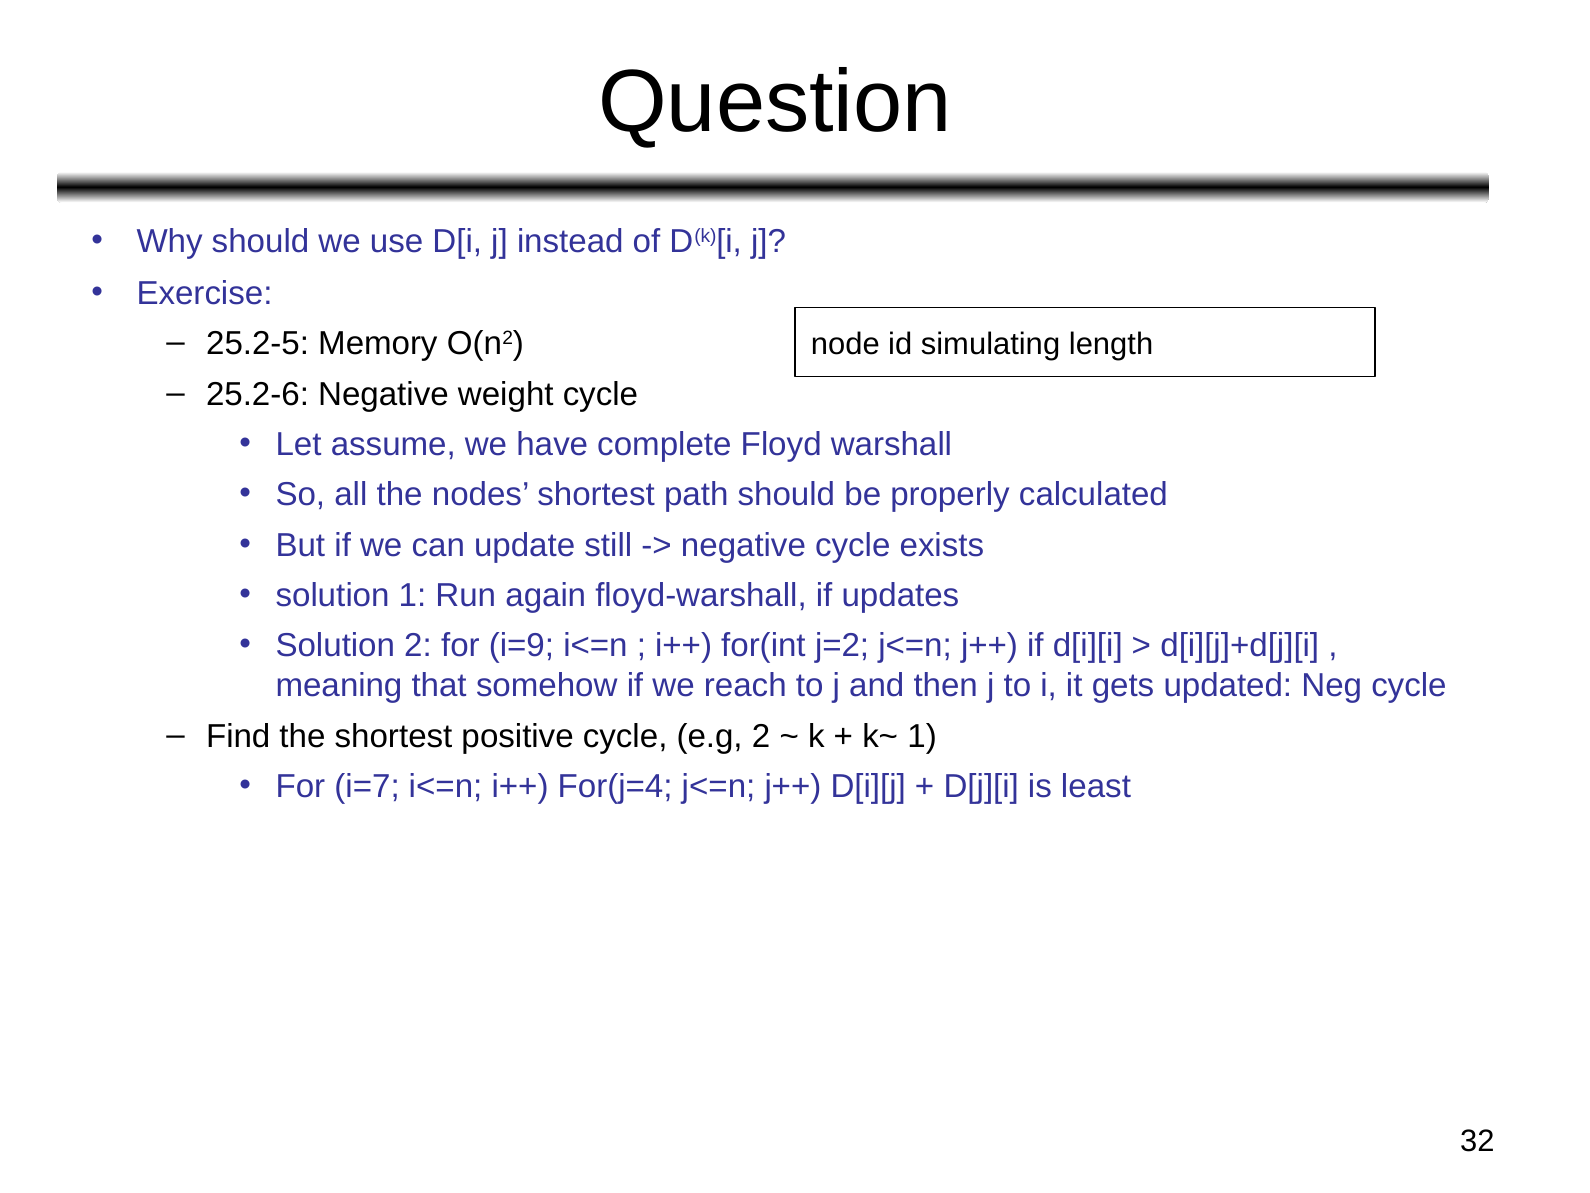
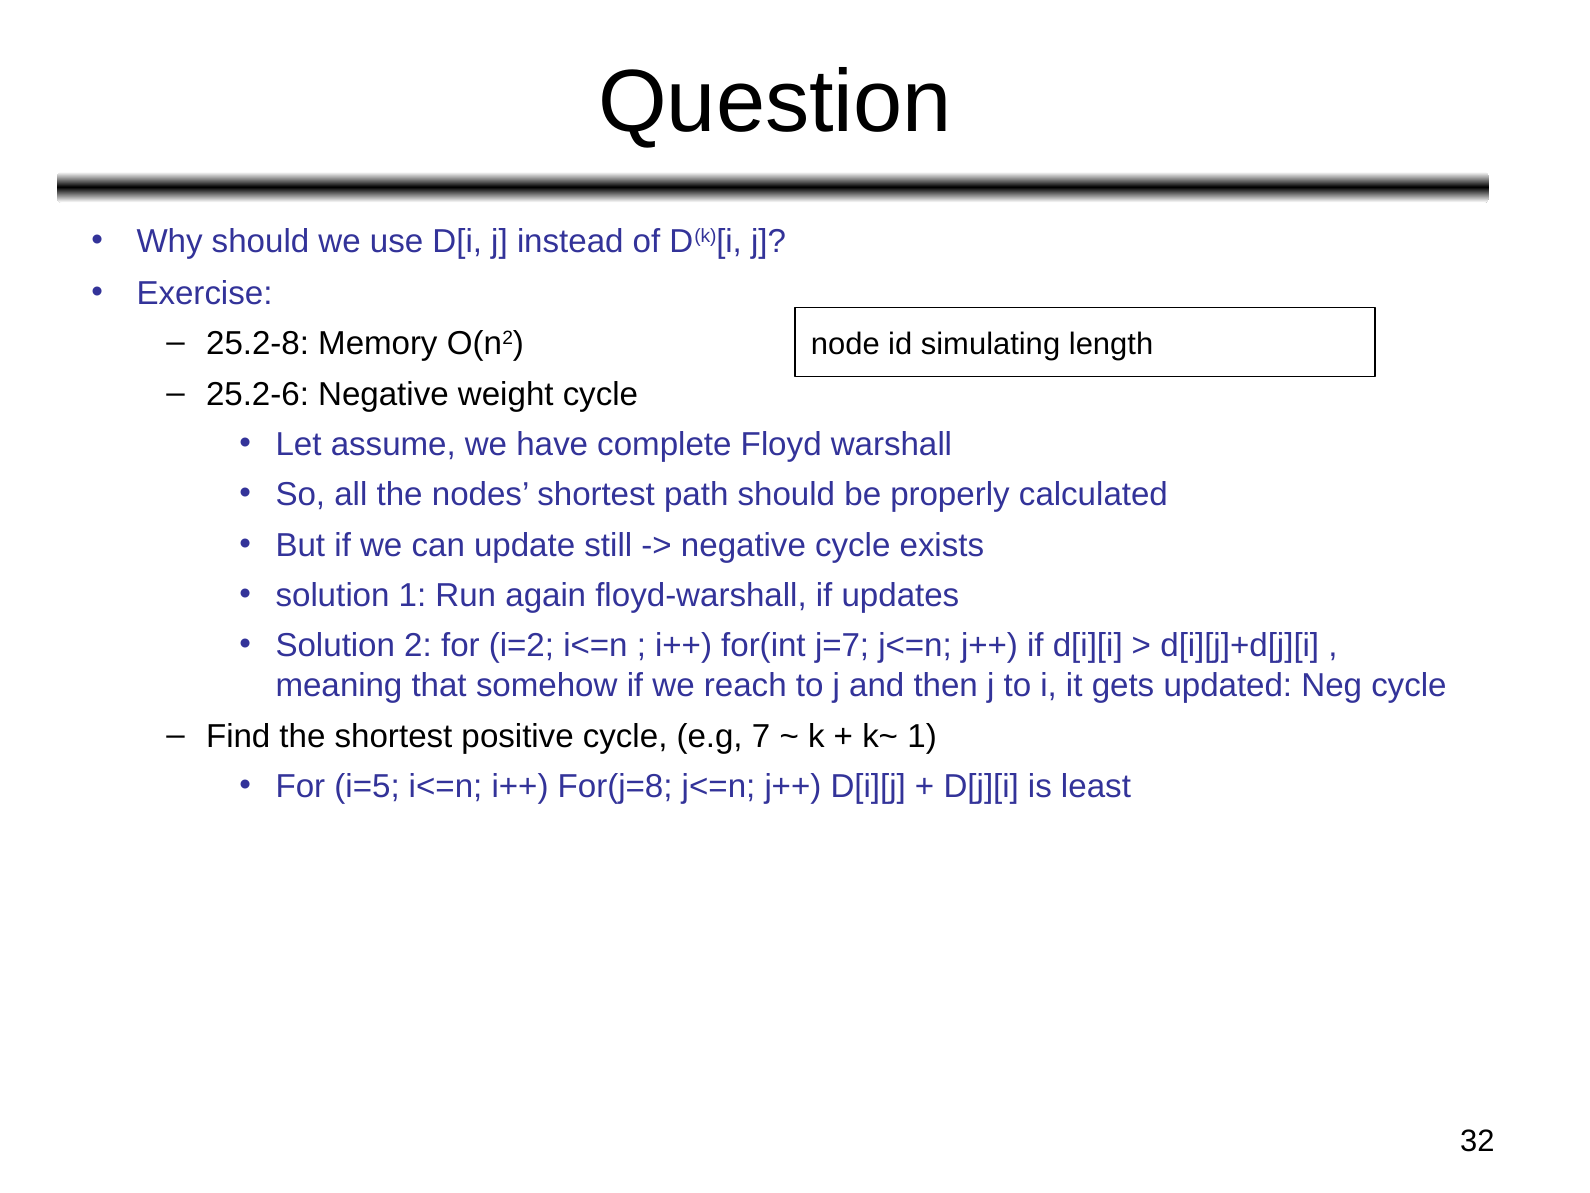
25.2-5: 25.2-5 -> 25.2-8 (258, 344)
i=9: i=9 -> i=2 (521, 646)
j=2: j=2 -> j=7 (842, 646)
e.g 2: 2 -> 7 (761, 736)
i=7: i=7 -> i=5 (367, 786)
For(j=4: For(j=4 -> For(j=8 (615, 786)
